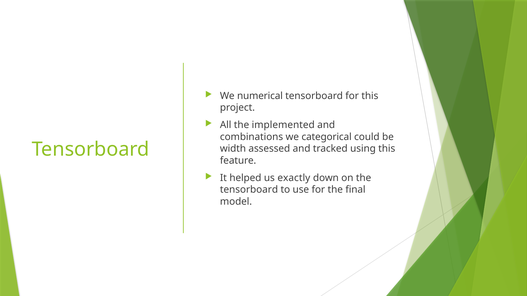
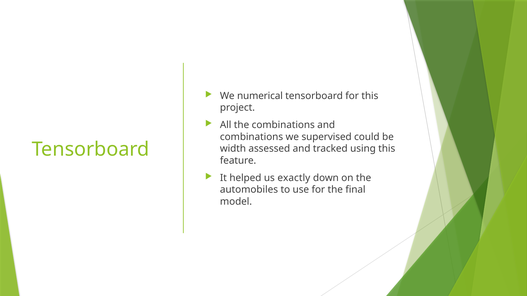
the implemented: implemented -> combinations (283, 125)
categorical: categorical -> supervised (327, 137)
tensorboard: tensorboard -> automobiles (249, 190)
